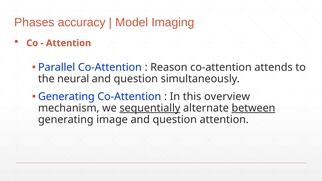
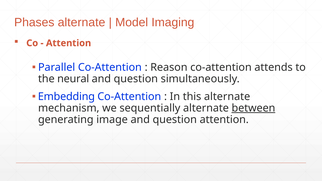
Phases accuracy: accuracy -> alternate (82, 22)
Generating: Generating -> Embedding (66, 97)
this overview: overview -> alternate (227, 97)
sequentially underline: present -> none (150, 108)
